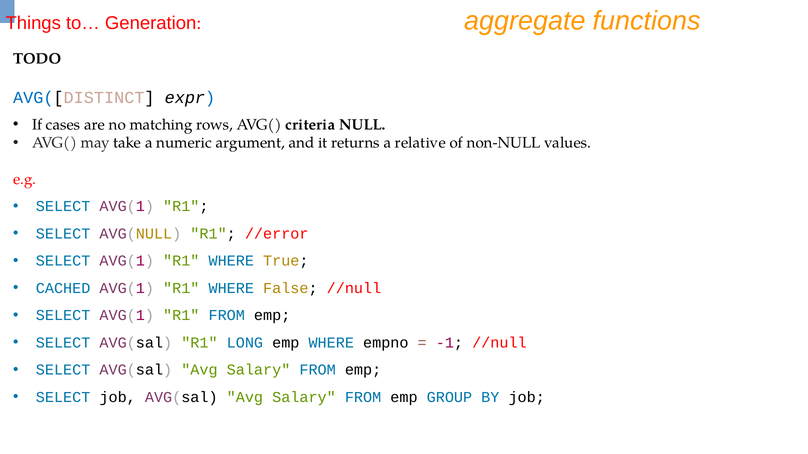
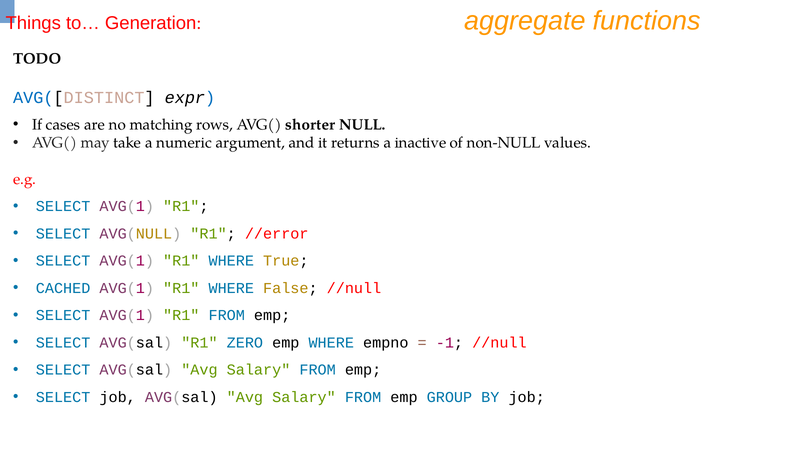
criteria: criteria -> shorter (310, 125)
relative: relative -> inactive (421, 143)
LONG: LONG -> ZERO (245, 343)
